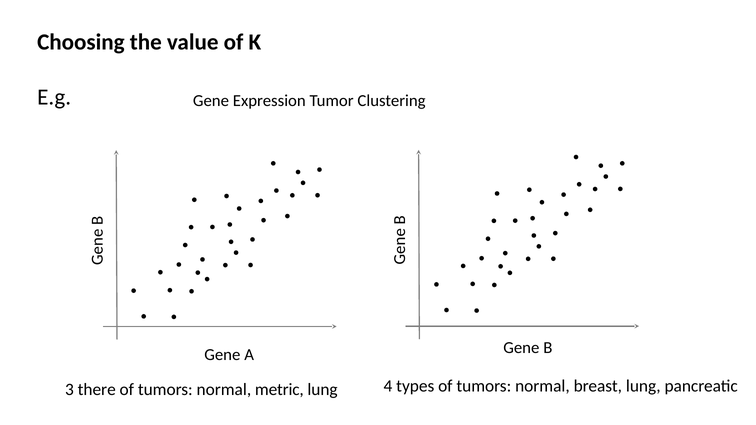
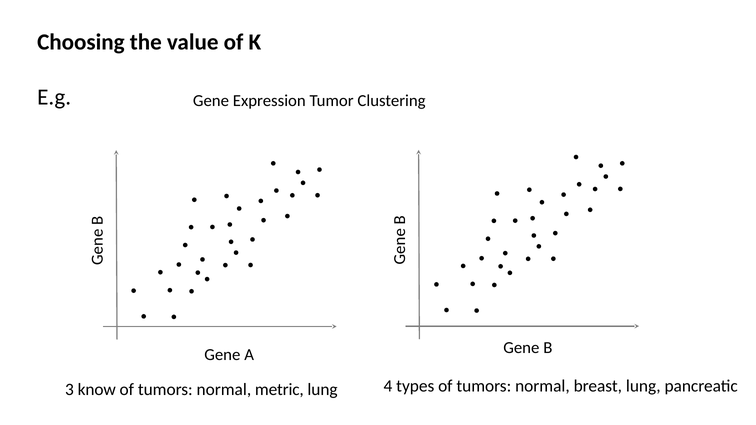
there: there -> know (97, 390)
